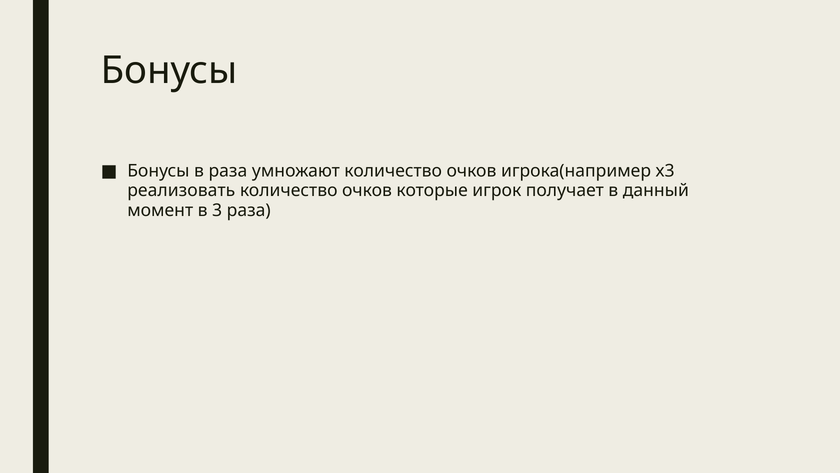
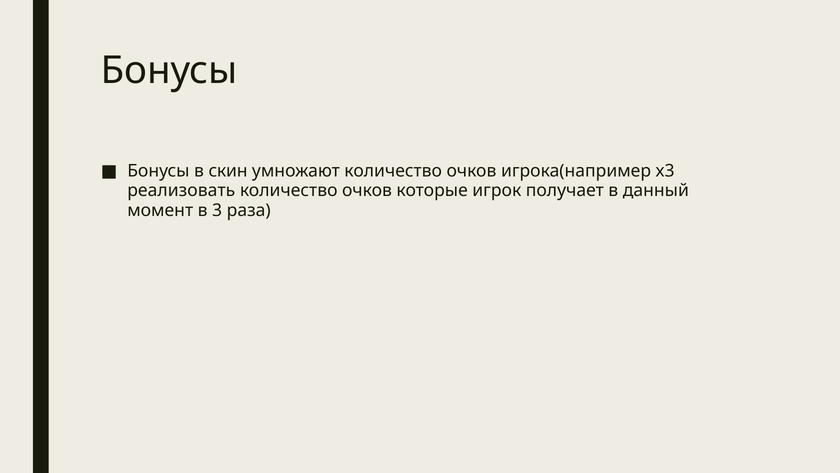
в раза: раза -> скин (228, 171)
